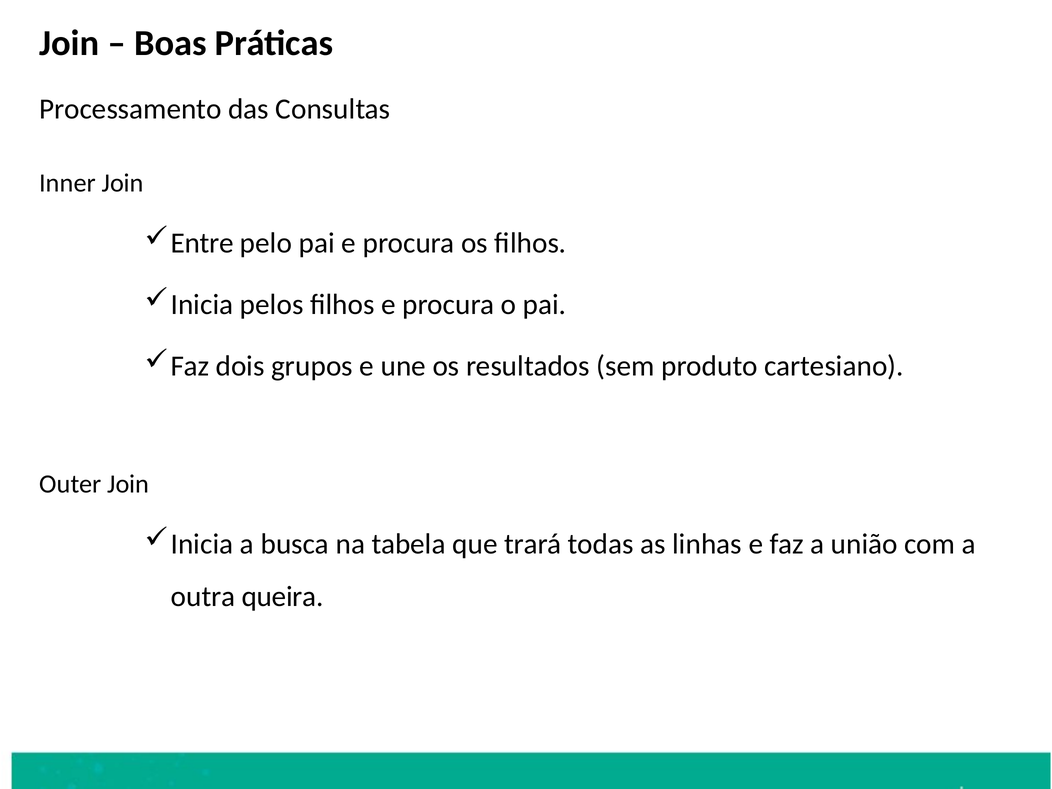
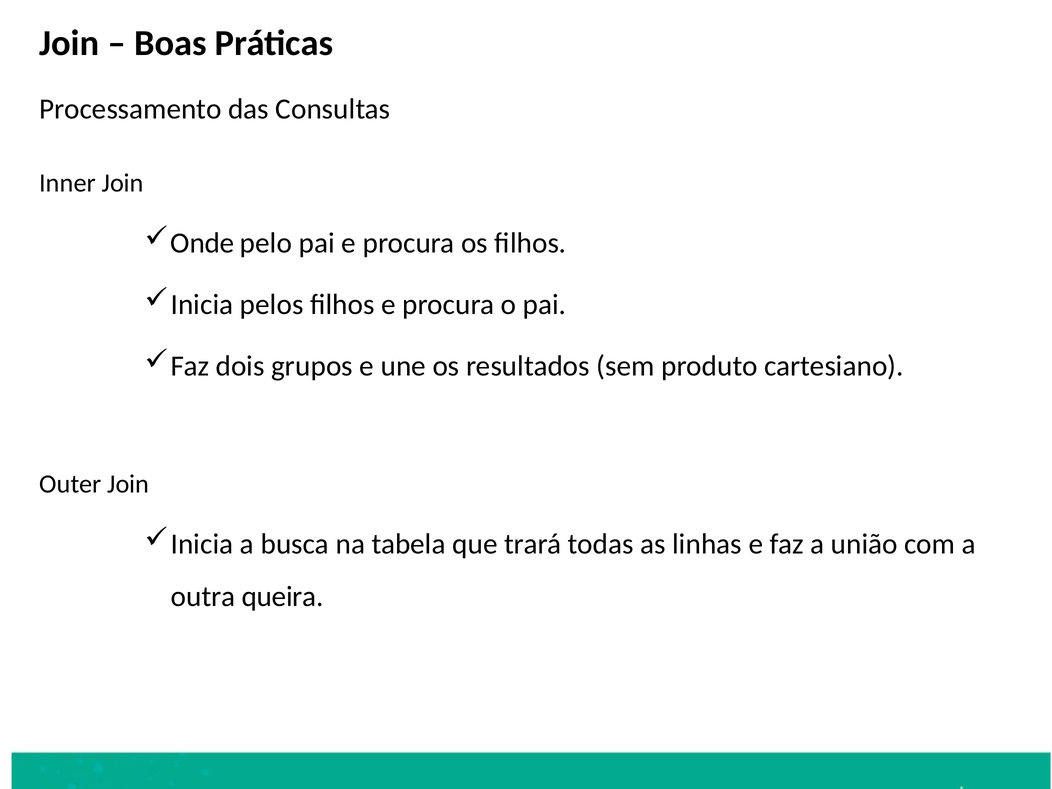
Entre: Entre -> Onde (202, 243)
